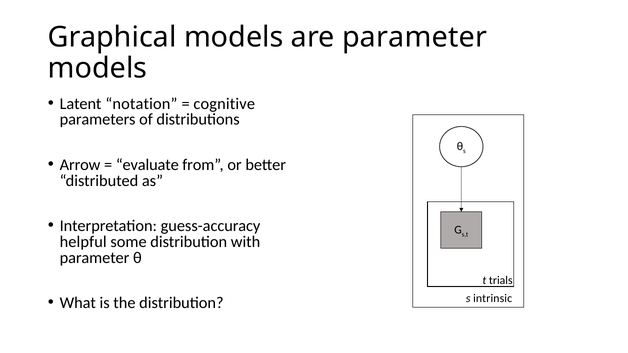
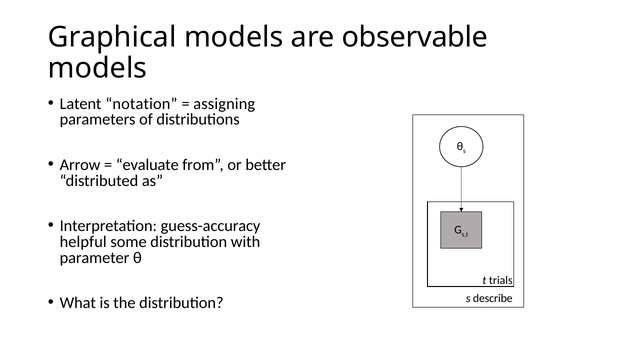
are parameter: parameter -> observable (415, 37)
cognitive: cognitive -> assigning (224, 104)
intrinsic: intrinsic -> describe (493, 298)
